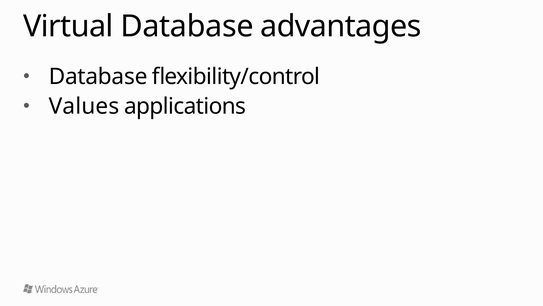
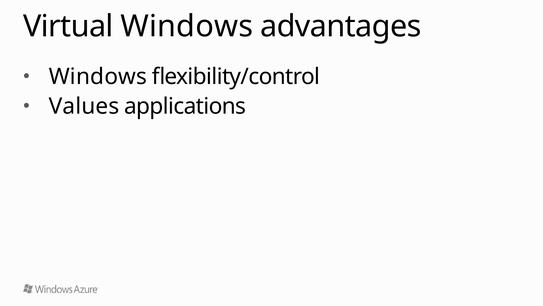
Virtual Database: Database -> Windows (187, 26)
Database: Database -> Windows (98, 77)
